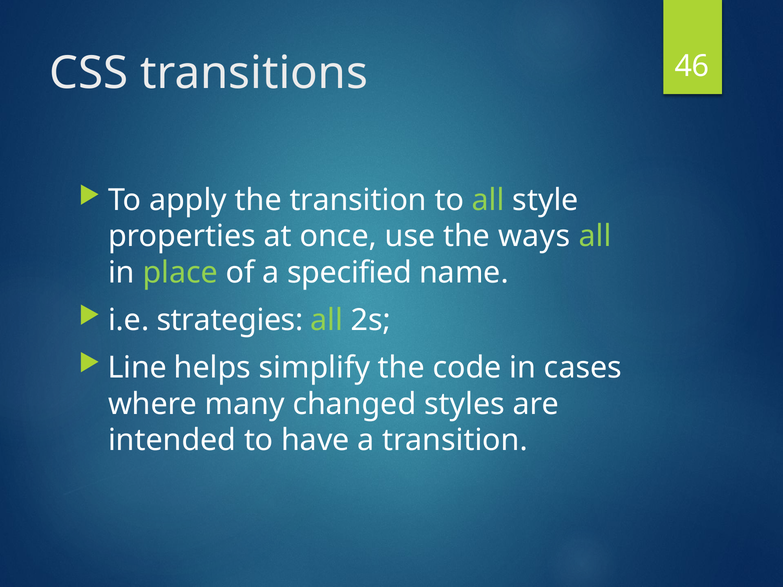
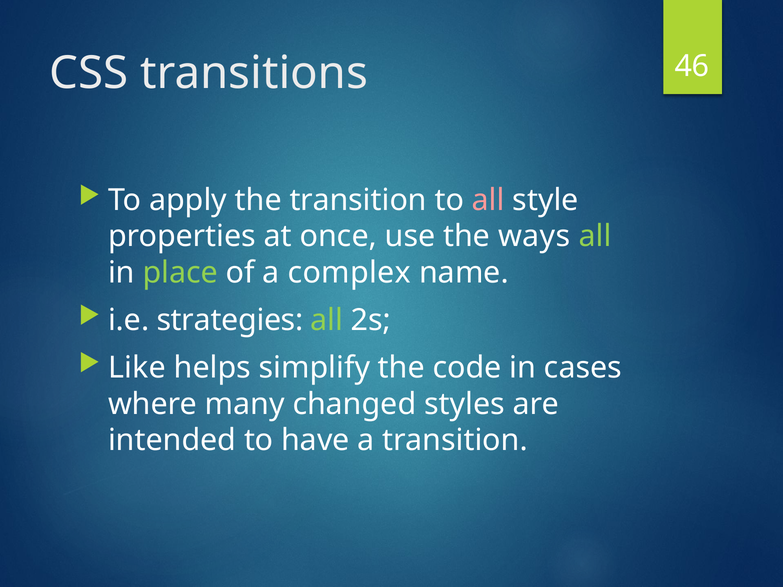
all colour: light green -> pink (488, 200)
specified: specified -> complex (349, 273)
Line: Line -> Like (137, 368)
